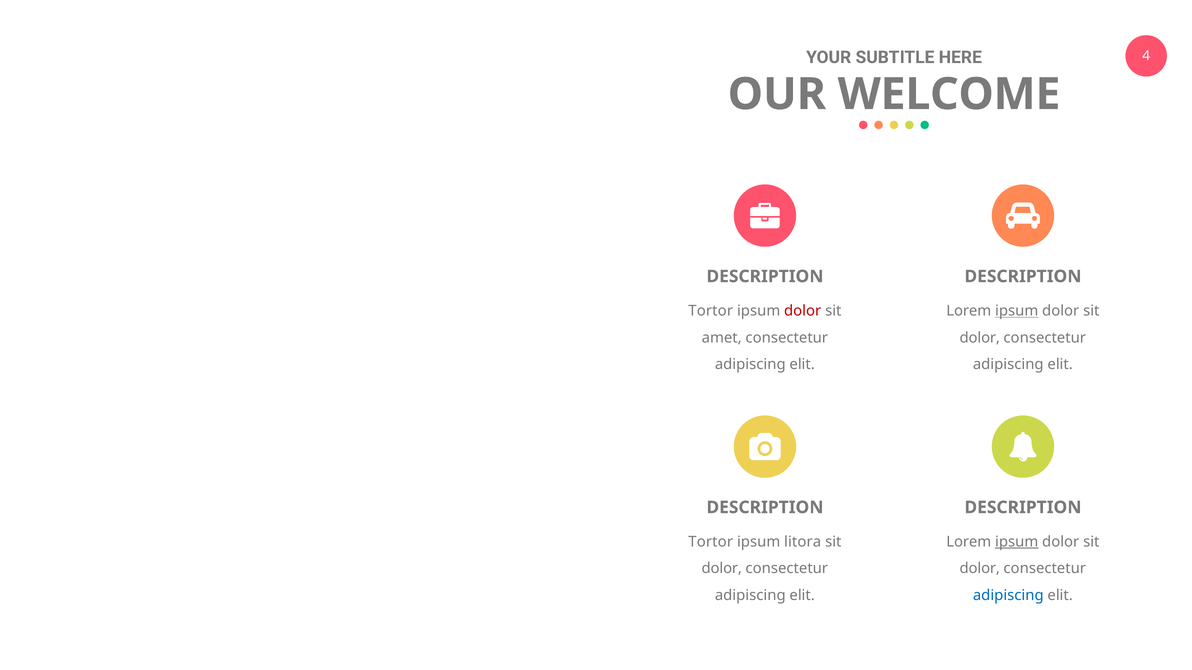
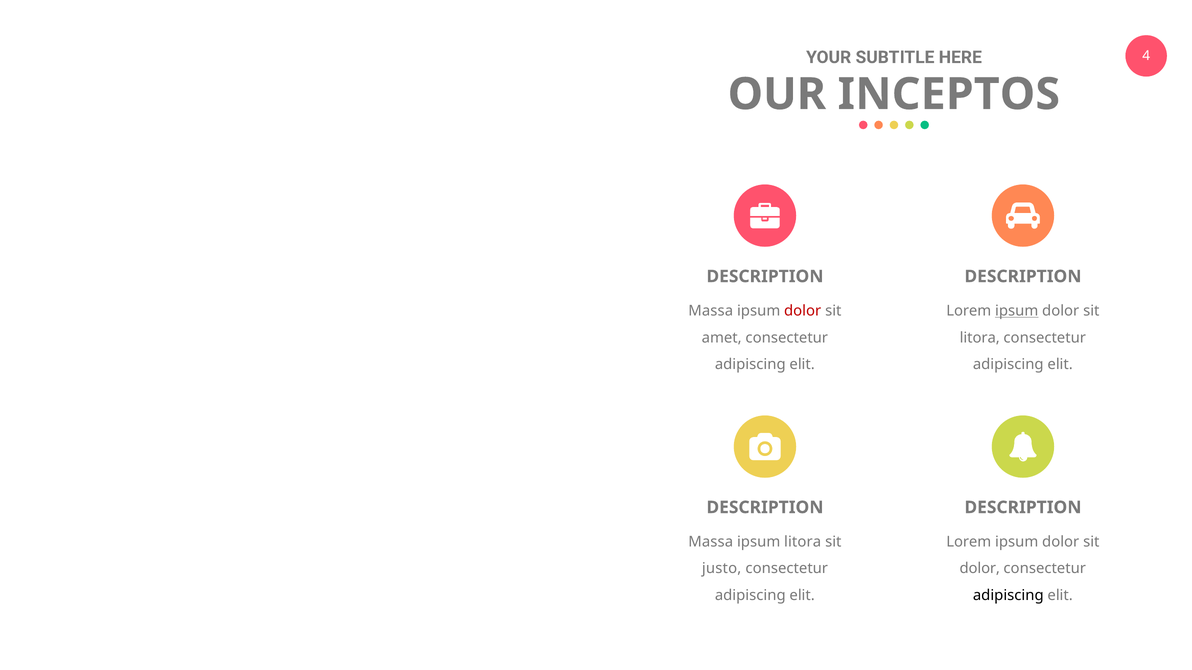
WELCOME: WELCOME -> INCEPTOS (949, 94)
Tortor: Tortor -> Massa (711, 311)
dolor: dolor -> litora (980, 338)
Tortor: Tortor -> Massa (711, 542)
ipsum underline: present -> none (1017, 542)
dolor: dolor -> justo (722, 569)
adipiscing colour: blue -> black (1008, 596)
